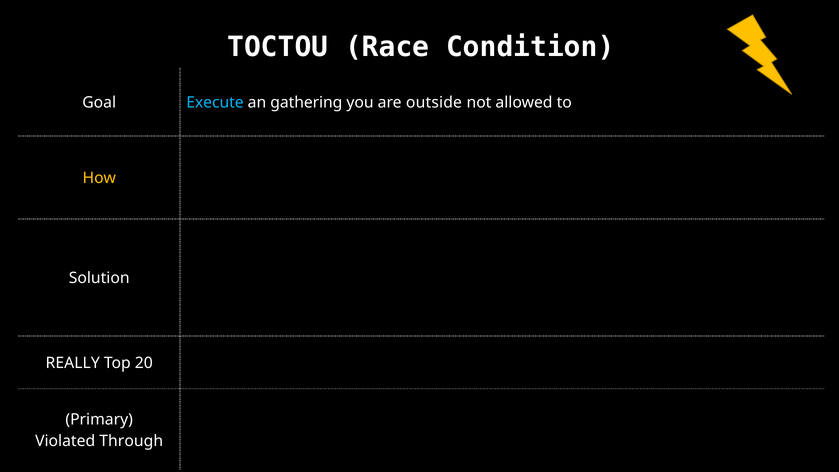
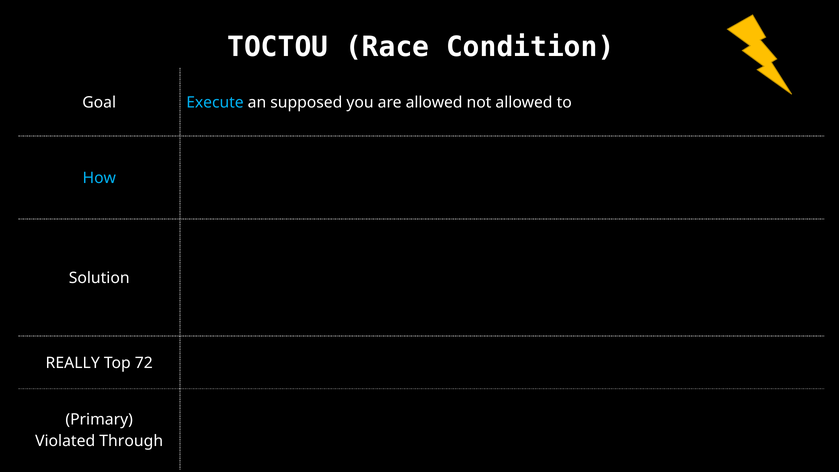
gathering: gathering -> supposed (306, 103)
are outside: outside -> allowed (434, 103)
How colour: yellow -> light blue (99, 178)
20: 20 -> 72 (144, 363)
